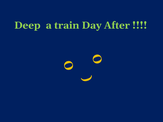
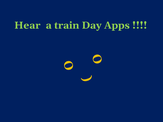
Deep: Deep -> Hear (27, 25)
After: After -> Apps (117, 25)
